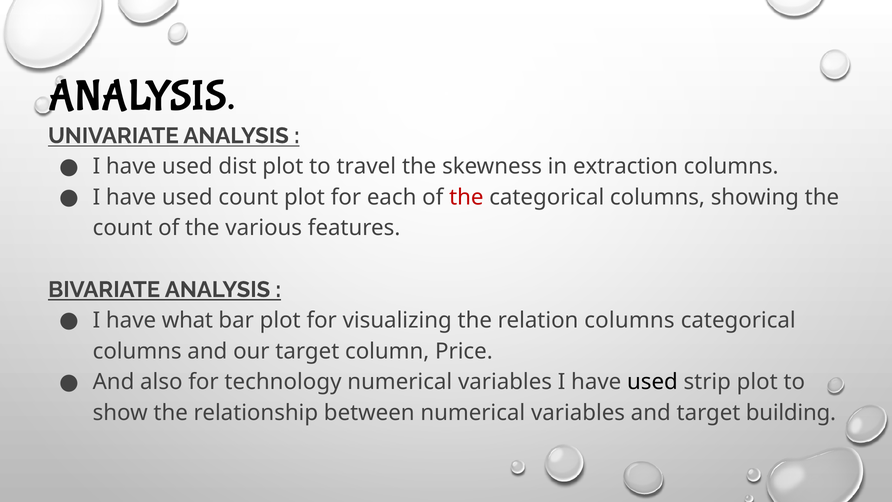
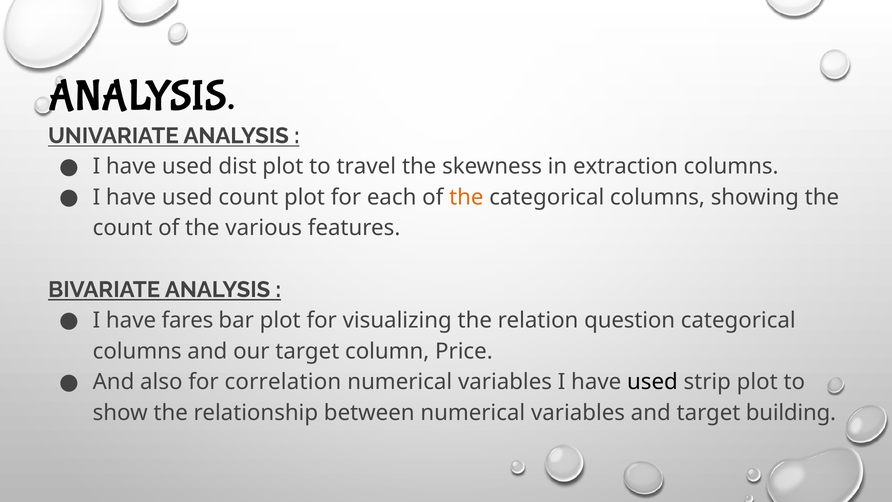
the colour: red -> orange (466, 197)
what: what -> fares (187, 320)
relation columns: columns -> question (630, 320)
technology: technology -> correlation (283, 382)
